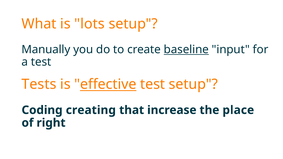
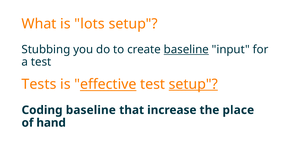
Manually: Manually -> Stubbing (46, 50)
setup underline: none -> present (193, 84)
Coding creating: creating -> baseline (91, 110)
right: right -> hand (51, 123)
